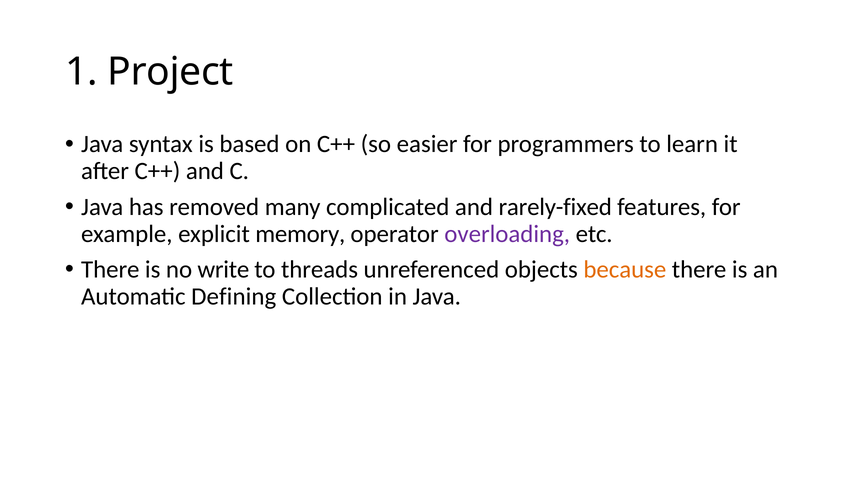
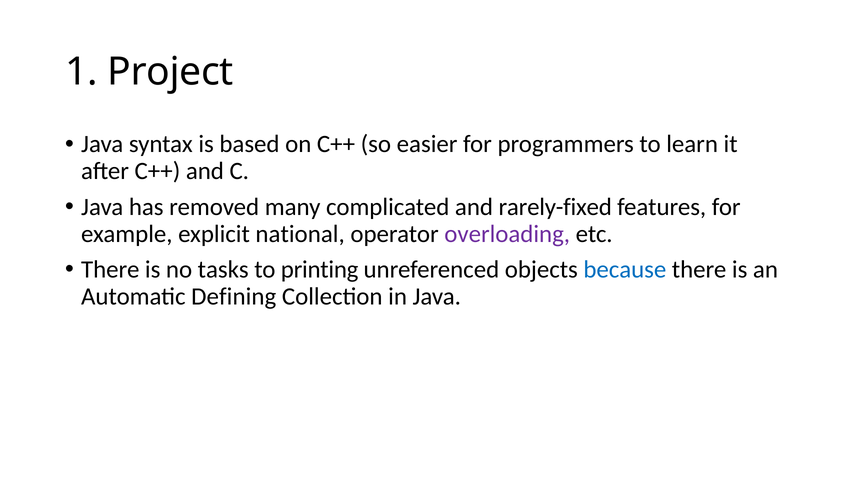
memory: memory -> national (300, 234)
write: write -> tasks (223, 270)
threads: threads -> printing (320, 270)
because colour: orange -> blue (625, 270)
